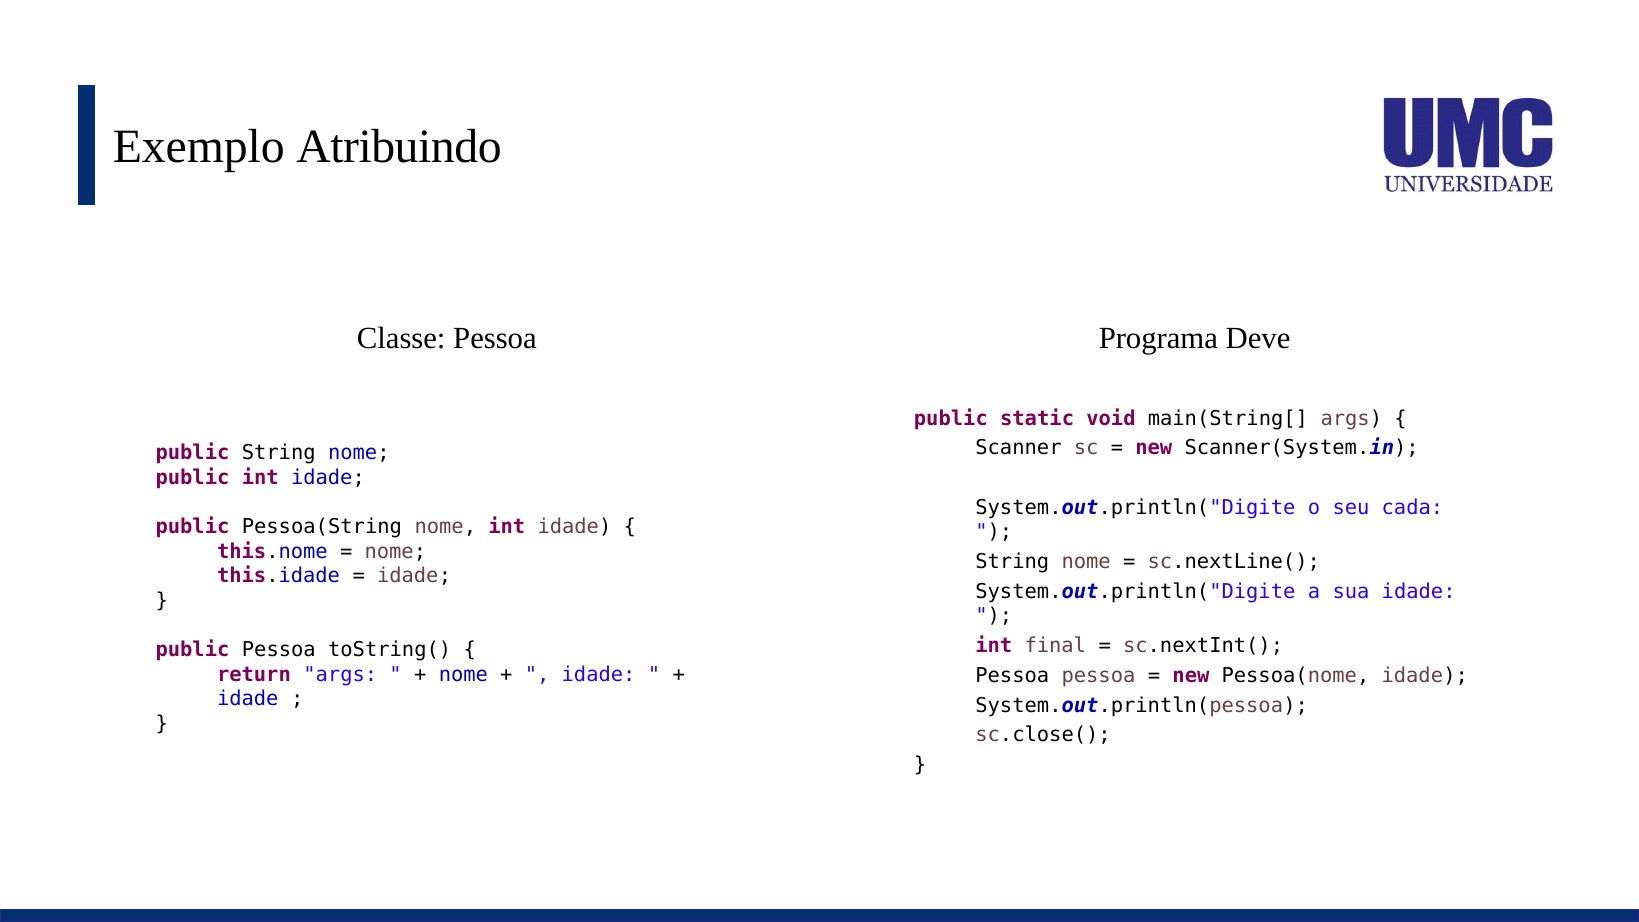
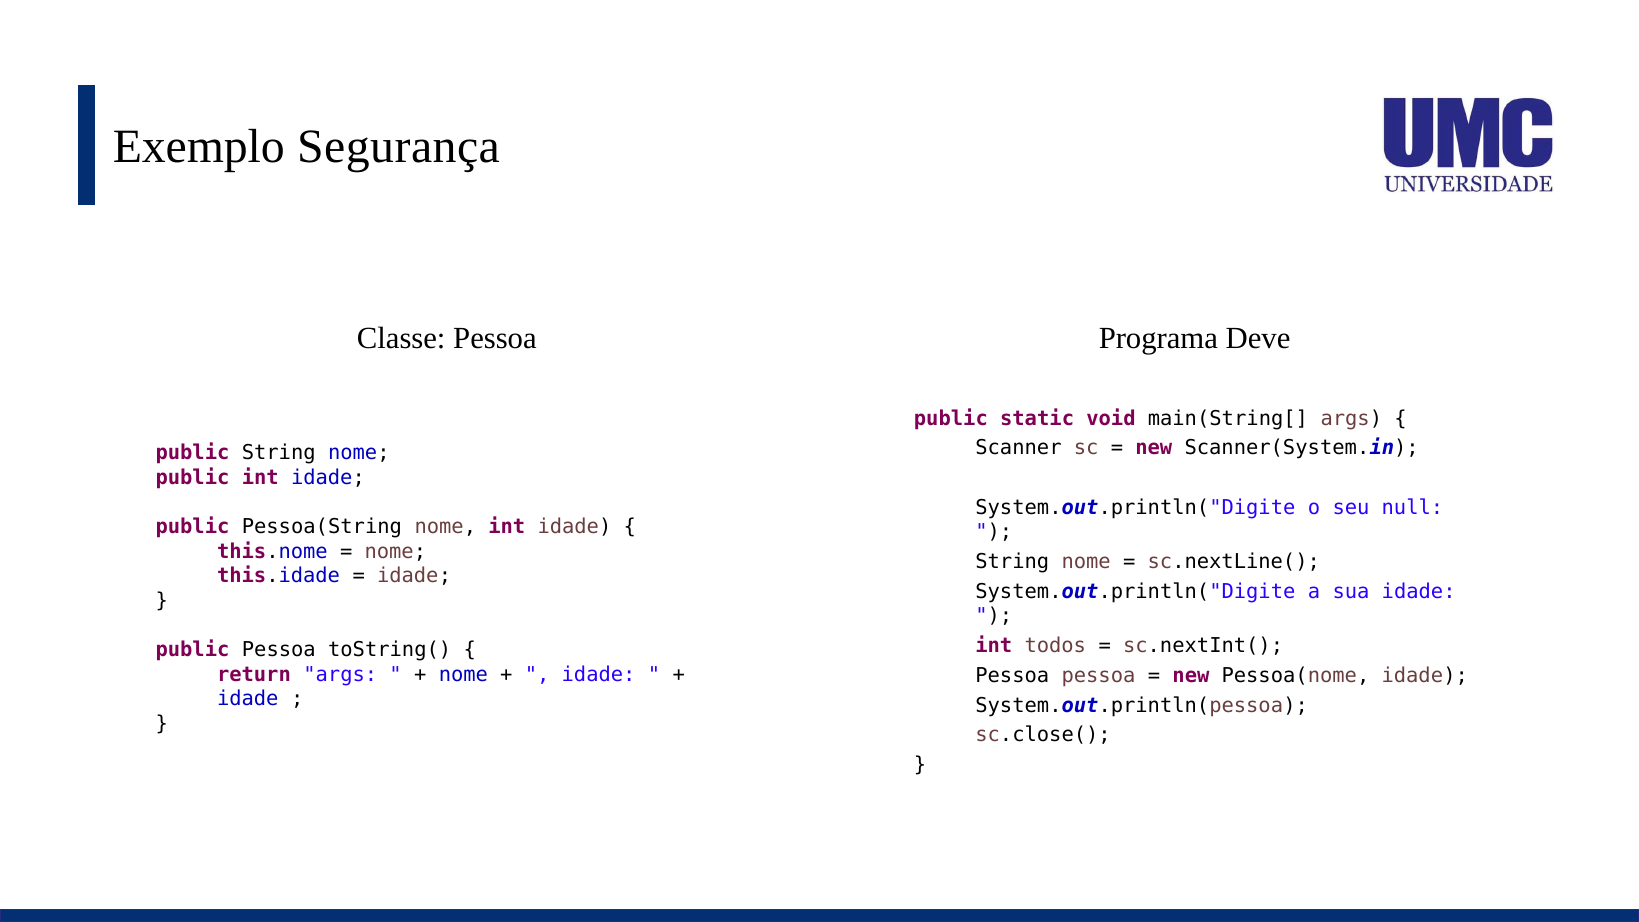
Atribuindo: Atribuindo -> Segurança (399, 146)
cada: cada -> null (1412, 508)
final: final -> todos (1055, 646)
